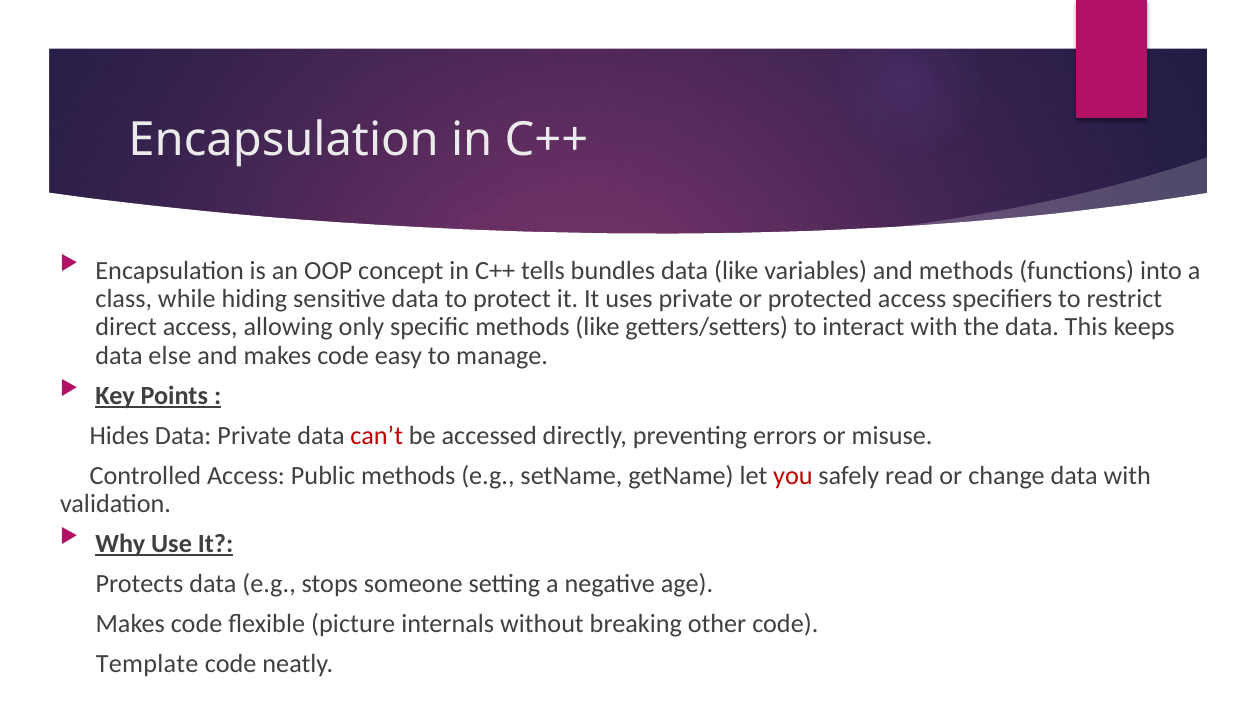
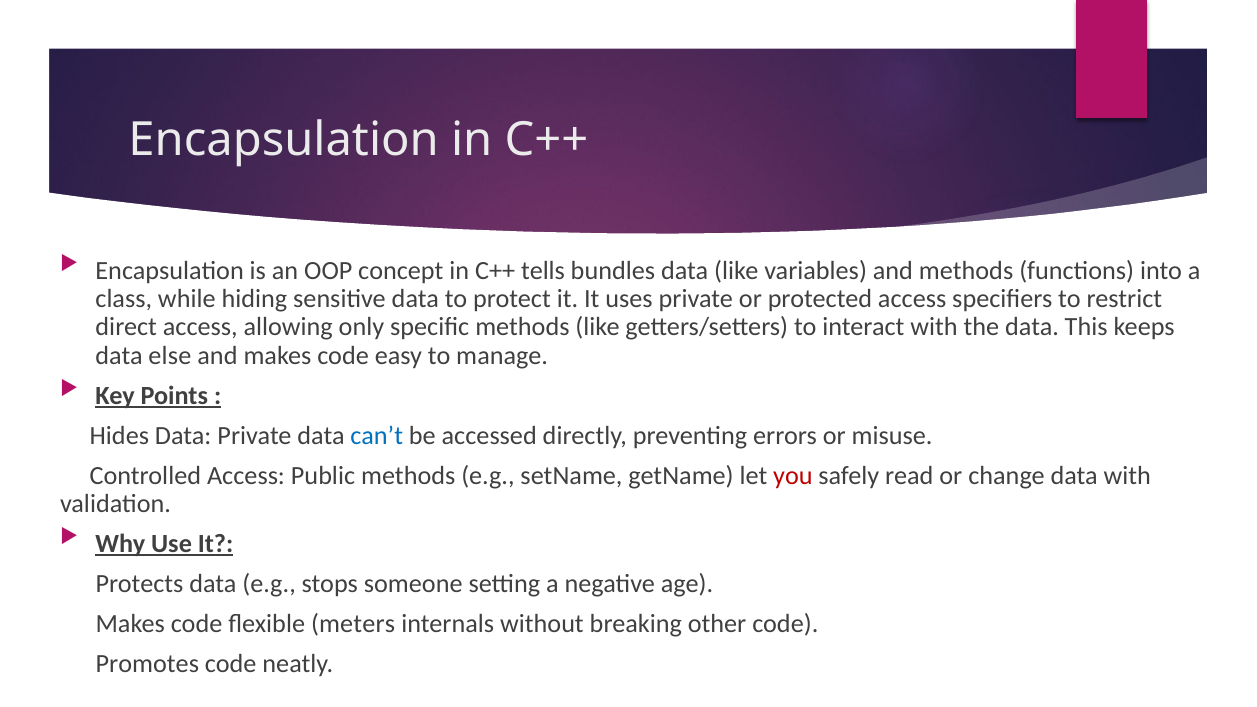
can’t colour: red -> blue (377, 436)
picture: picture -> meters (353, 624)
Template: Template -> Promotes (147, 664)
